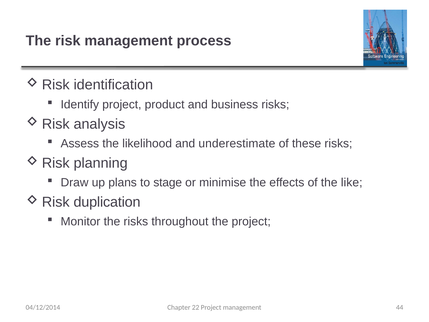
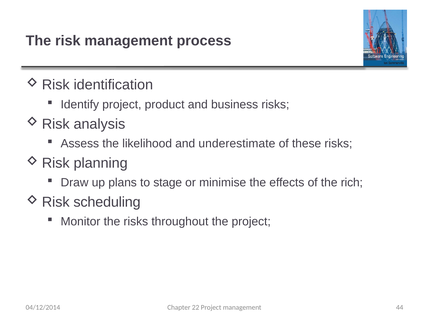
like: like -> rich (352, 182)
duplication: duplication -> scheduling (107, 202)
